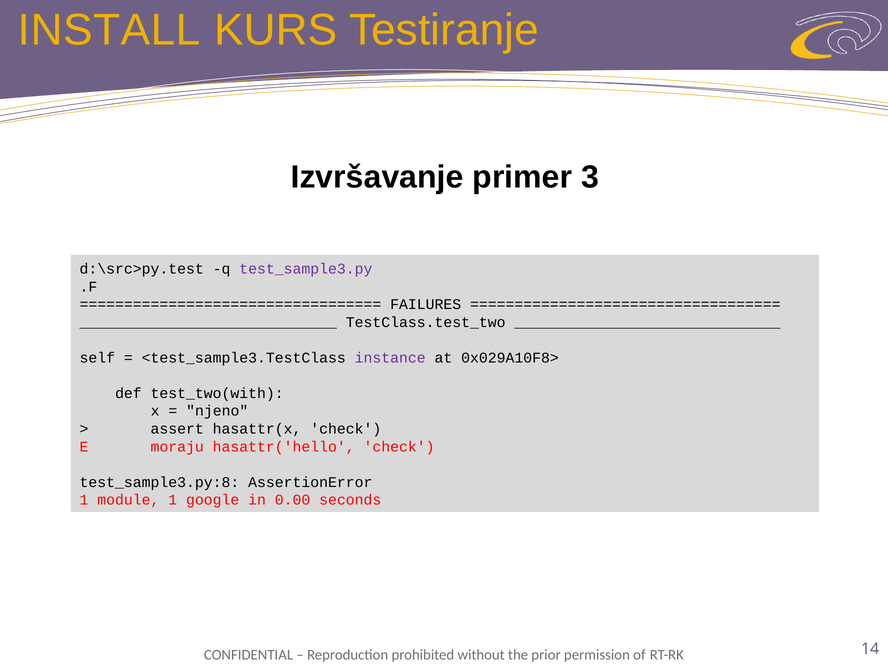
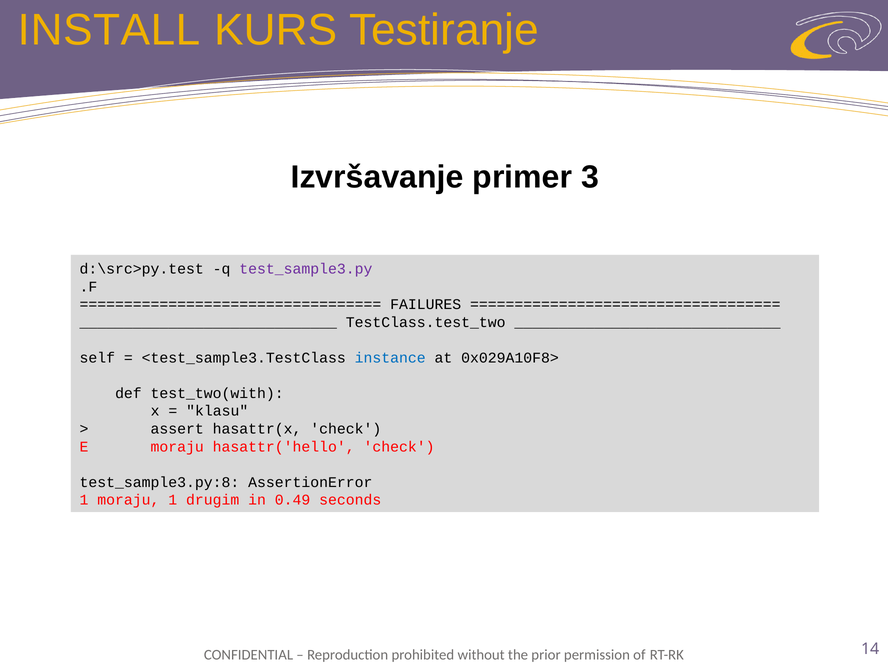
instance colour: purple -> blue (390, 358)
njeno: njeno -> klasu (217, 411)
1 module: module -> moraju (128, 500)
google: google -> drugim (213, 500)
0.00: 0.00 -> 0.49 (293, 500)
